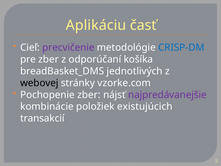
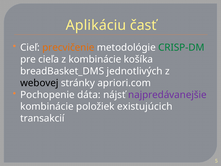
precvičenie colour: purple -> orange (68, 47)
CRISP-DM colour: blue -> green (181, 47)
pre zber: zber -> cieľa (49, 59)
z odporúčaní: odporúčaní -> kombinácie (95, 59)
vzorke.com: vzorke.com -> apriori.com (124, 83)
Pochopenie zber: zber -> dáta (89, 95)
